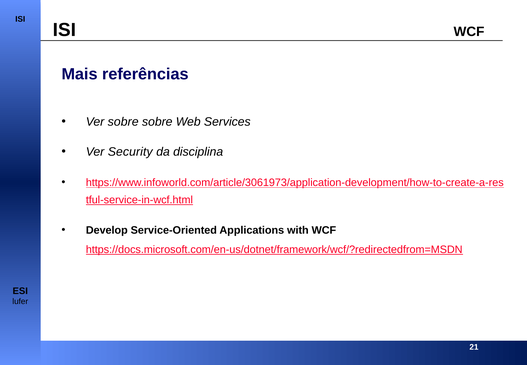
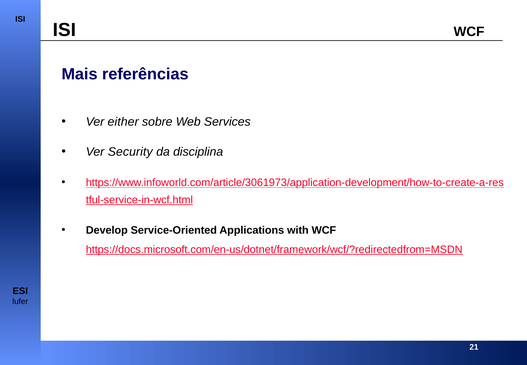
Ver sobre: sobre -> either (123, 122)
